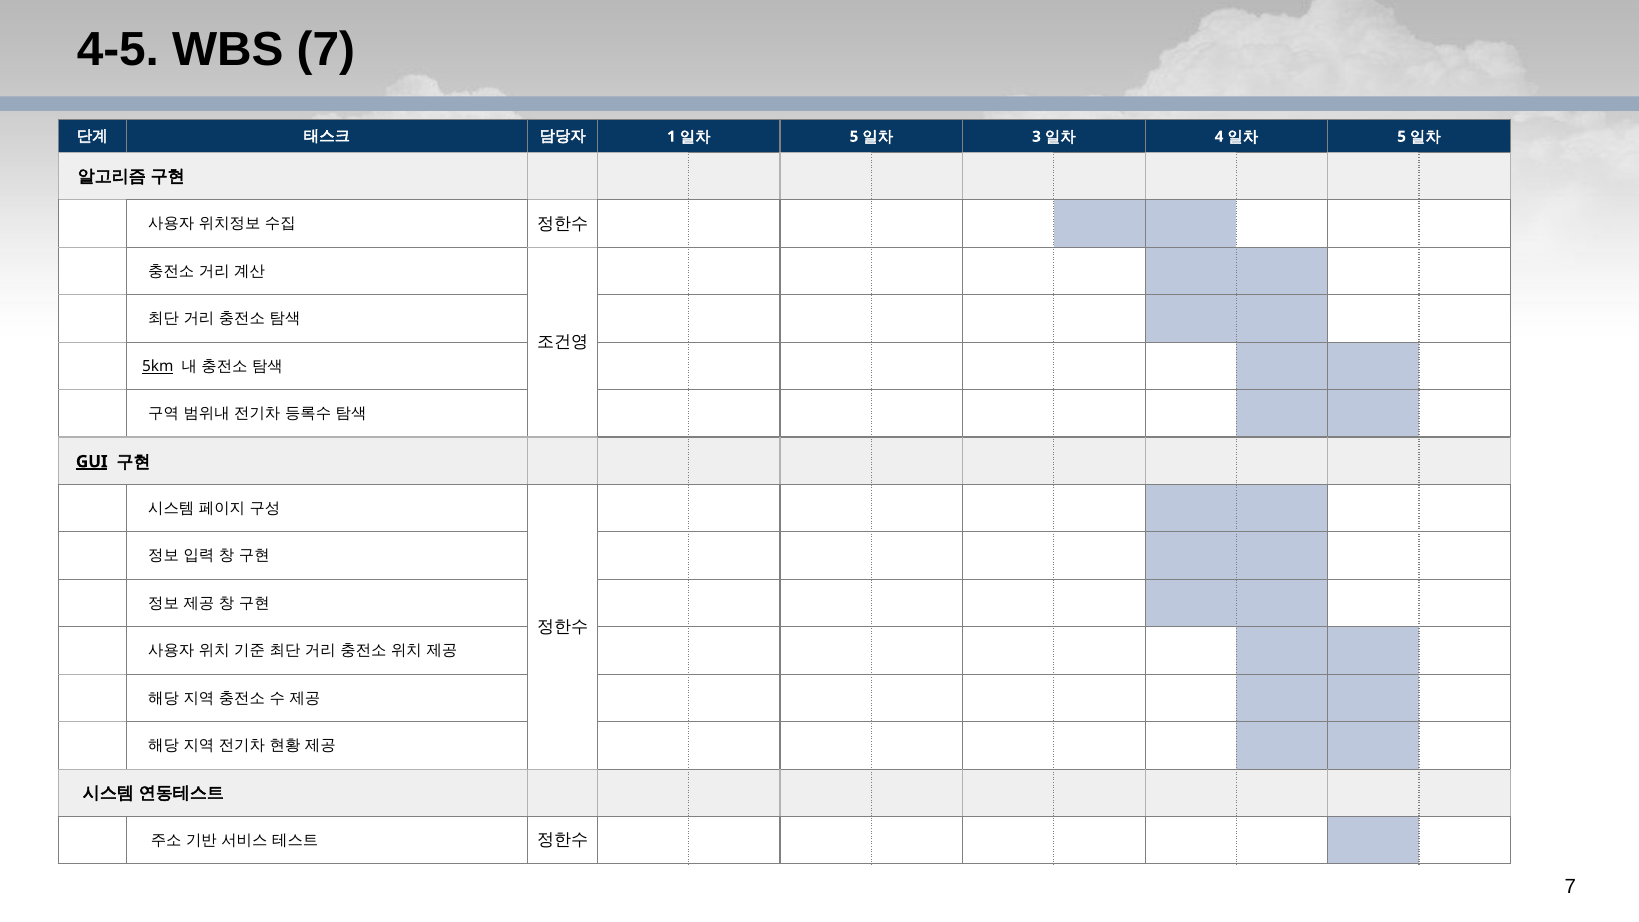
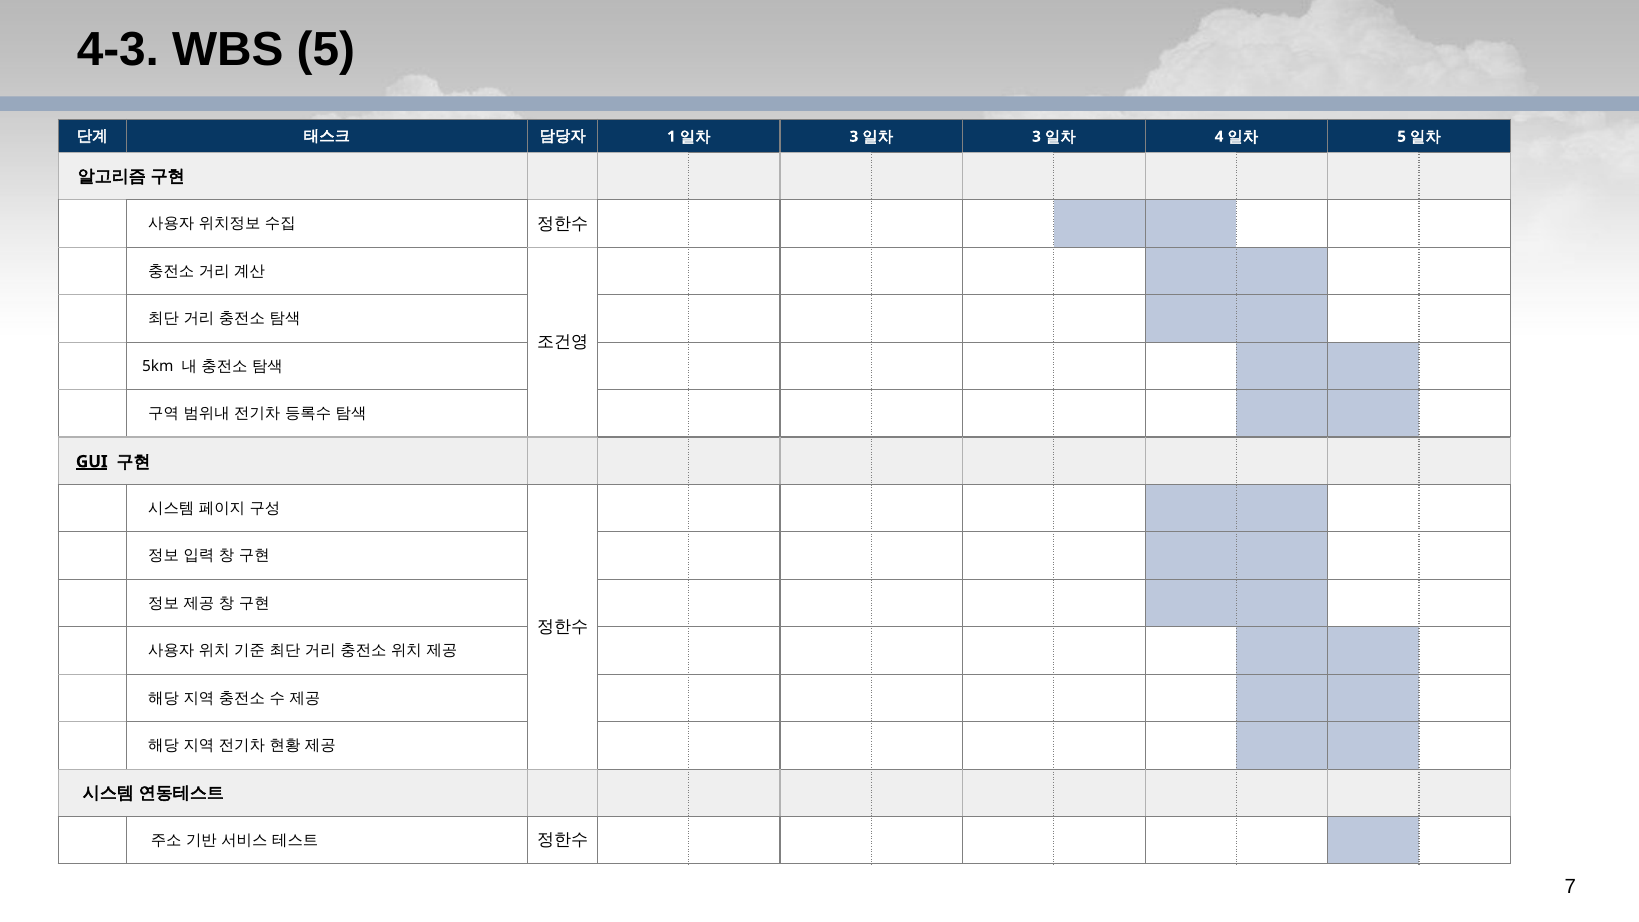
4-5: 4-5 -> 4-3 (118, 50)
WBS 7: 7 -> 5 (326, 50)
5: 5 -> 3 (854, 137)
5km underline: present -> none (158, 367)
